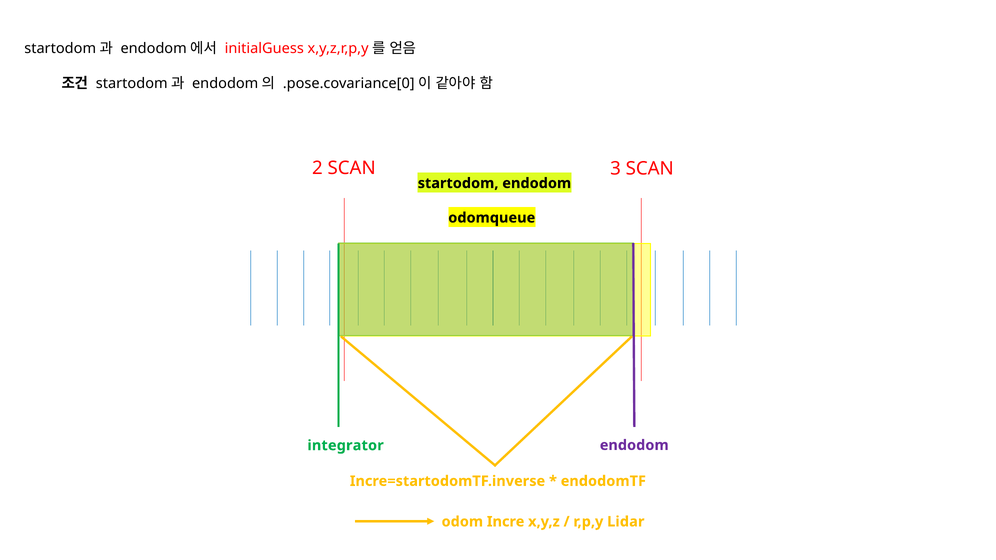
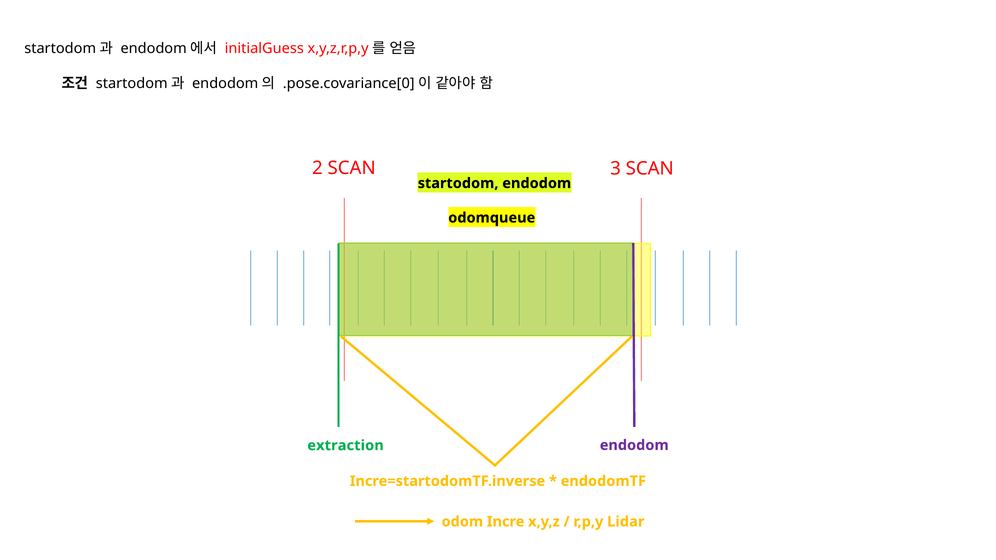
integrator: integrator -> extraction (346, 446)
